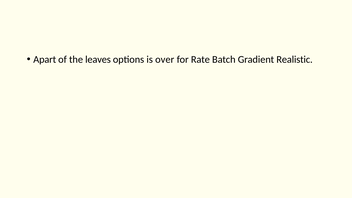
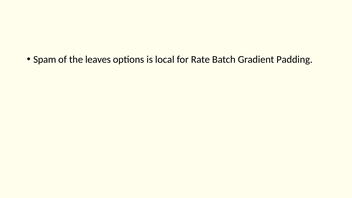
Apart: Apart -> Spam (45, 60)
over: over -> local (165, 60)
Realistic: Realistic -> Padding (294, 60)
